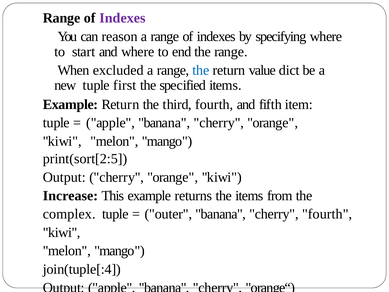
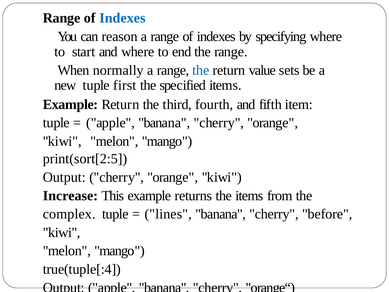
Indexes colour: purple -> blue (123, 18)
excluded: excluded -> normally (118, 70)
dict: dict -> sets (289, 70)
outer: outer -> lines (168, 214)
cherry fourth: fourth -> before (327, 214)
join(tuple[:4: join(tuple[:4 -> true(tuple[:4 (82, 269)
